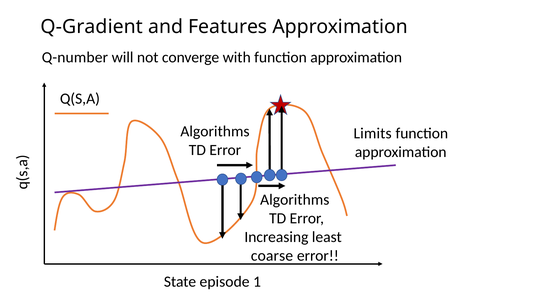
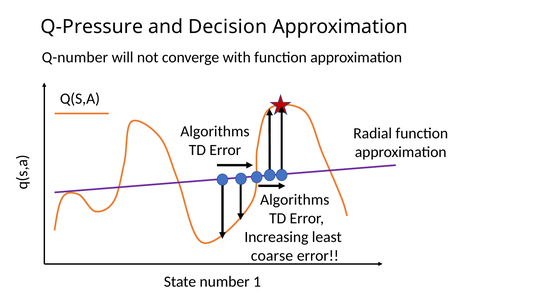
Q-Gradient: Q-Gradient -> Q-Pressure (92, 27)
Features: Features -> Decision (228, 27)
Limits: Limits -> Radial (373, 133)
episode: episode -> number (225, 282)
